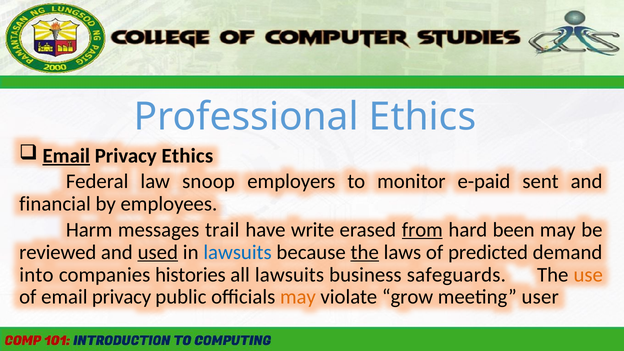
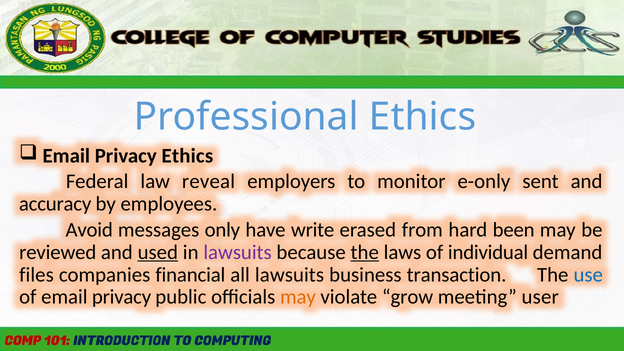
Email underline: present -> none (66, 156)
snoop: snoop -> reveal (209, 181)
e-paid: e-paid -> e-only (484, 181)
financial: financial -> accuracy (55, 204)
Harm: Harm -> Avoid (89, 230)
trail: trail -> only (222, 230)
from underline: present -> none (422, 230)
lawsuits colour: blue -> purple (238, 252)
predicted: predicted -> individual (488, 252)
into: into -> files (36, 275)
histories: histories -> financial (190, 275)
safeguards: safeguards -> transaction (457, 275)
use colour: orange -> blue (588, 275)
